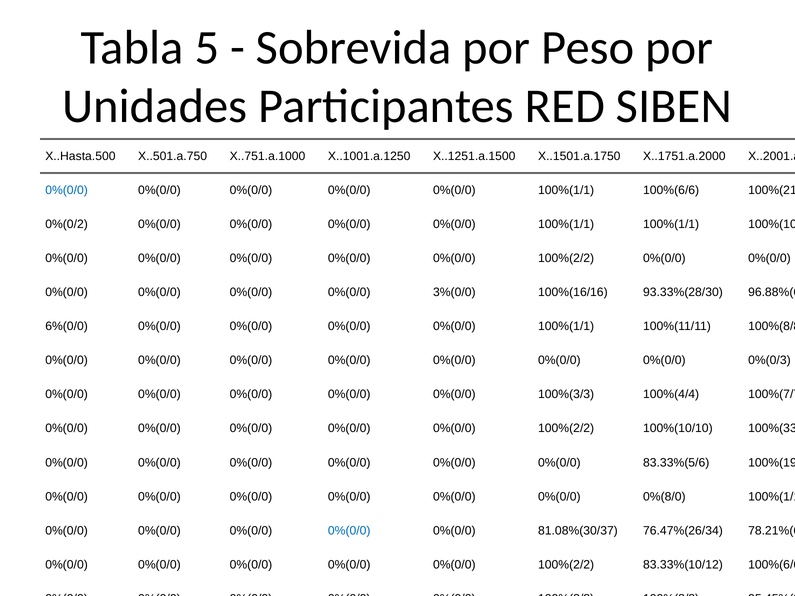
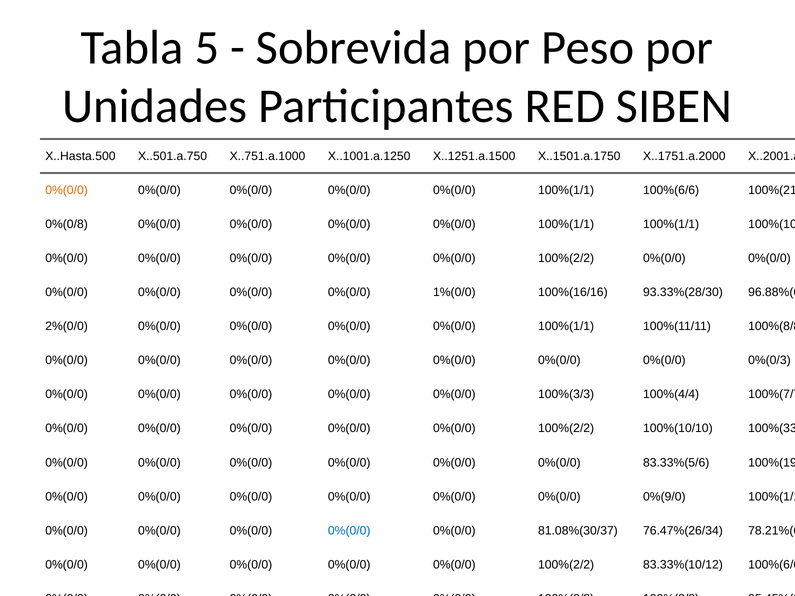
0%(0/0 colour: blue -> orange (67, 190)
0%(0/2: 0%(0/2 -> 0%(0/8 (67, 224)
3%(0/0: 3%(0/0 -> 1%(0/0 (454, 292)
6%(0/0: 6%(0/0 -> 2%(0/0 (67, 327)
0%(8/0: 0%(8/0 -> 0%(9/0 (664, 497)
